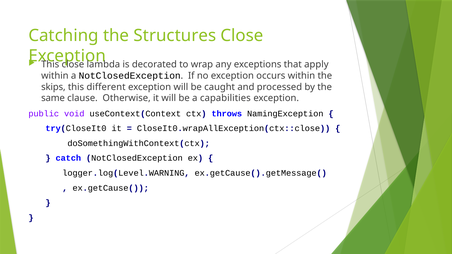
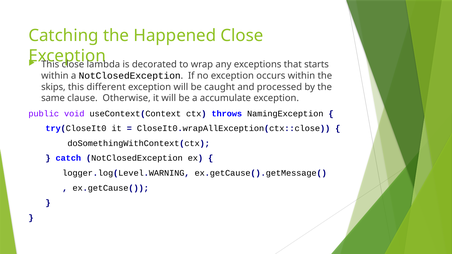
Structures: Structures -> Happened (175, 36)
apply: apply -> starts (316, 64)
capabilities: capabilities -> accumulate (225, 98)
